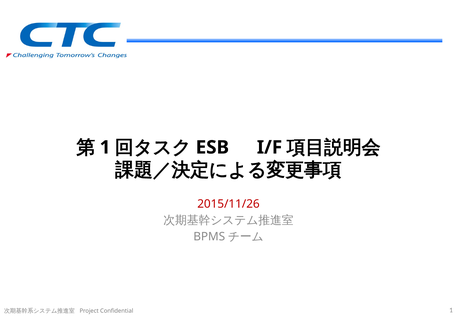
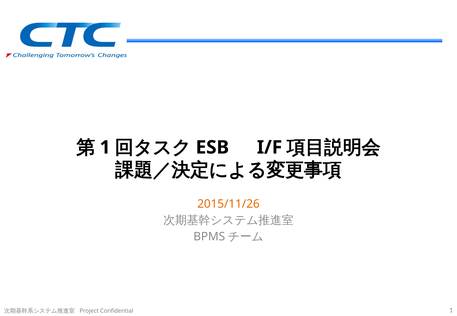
2015/11/26 colour: red -> orange (228, 204)
